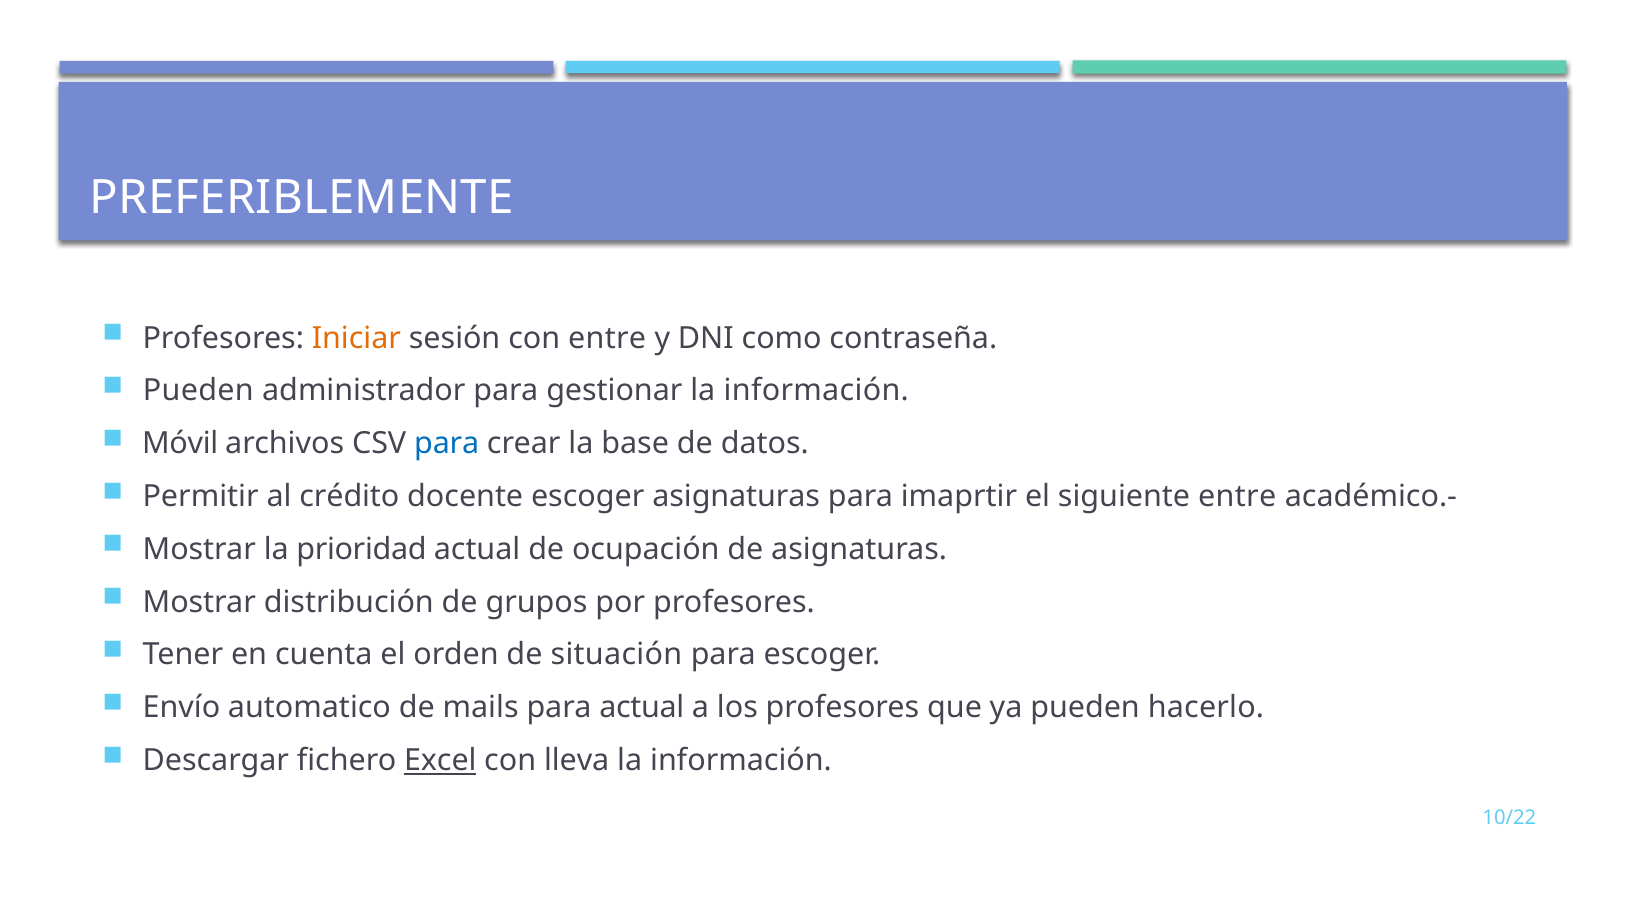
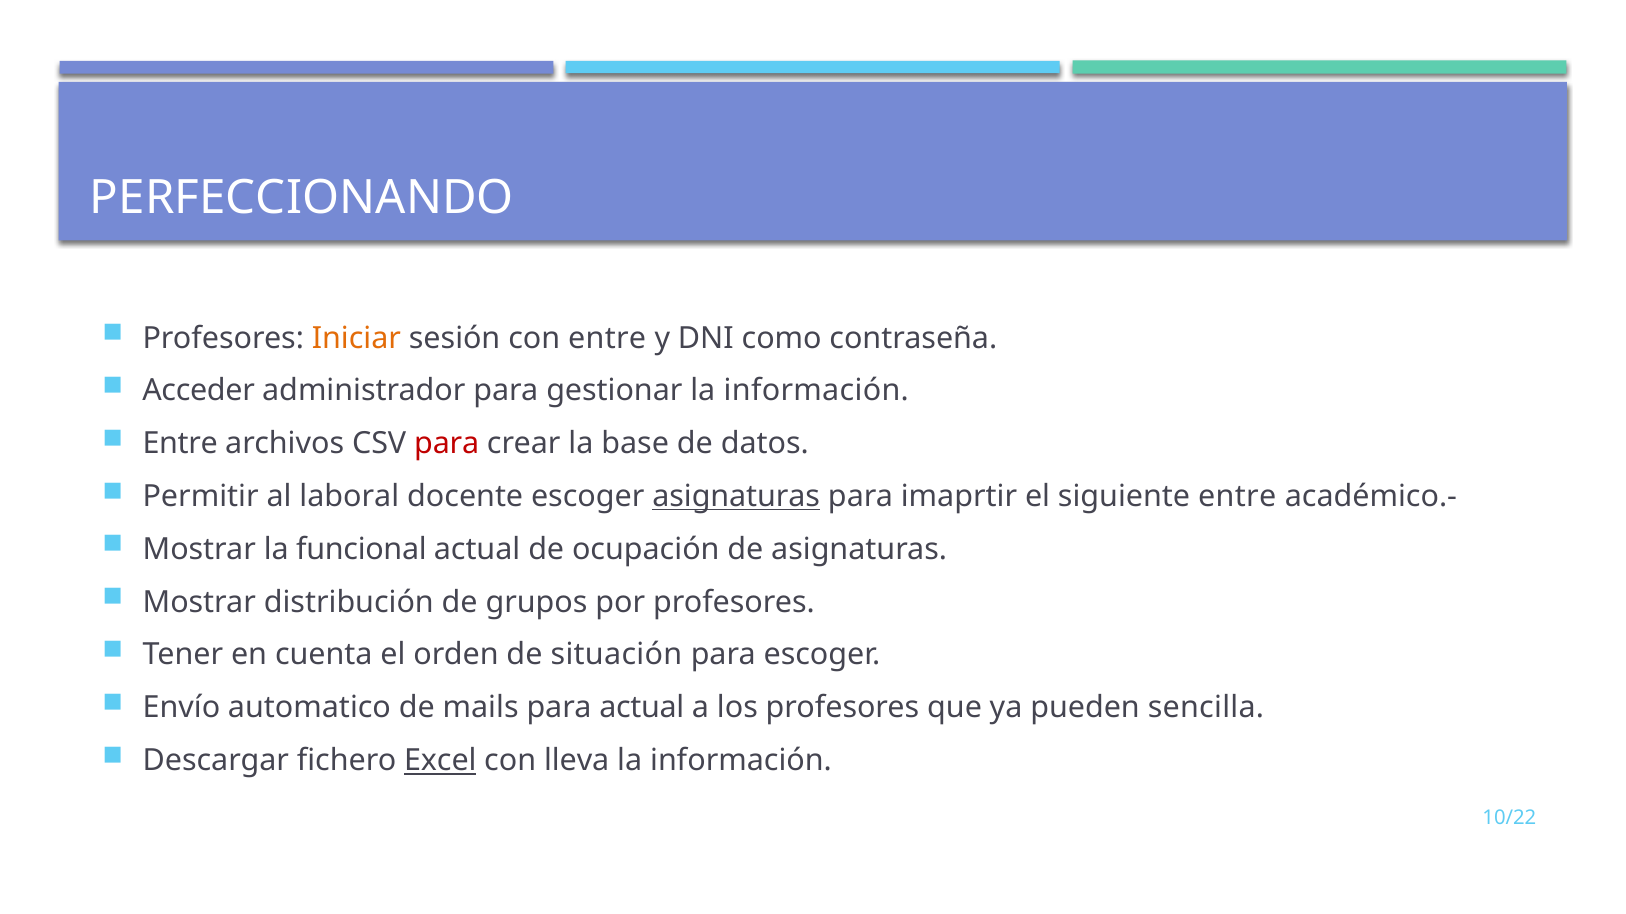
PREFERIBLEMENTE: PREFERIBLEMENTE -> PERFECCIONANDO (302, 198)
Pueden: Pueden -> Acceder (199, 391)
Móvil: Móvil -> Entre (180, 444)
para colour: blue -> red (447, 444)
crédito: crédito -> laboral (349, 497)
asignaturas underline: none -> present (736, 497)
prioridad: prioridad -> funcional (361, 550)
hacerlo: hacerlo -> sencilla (1206, 708)
